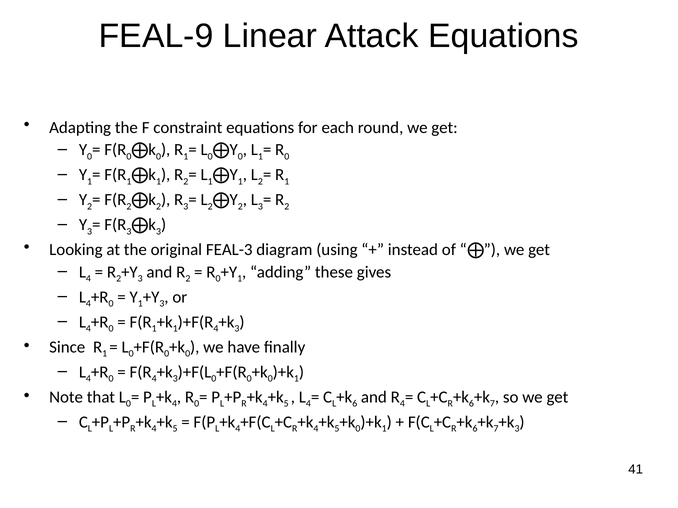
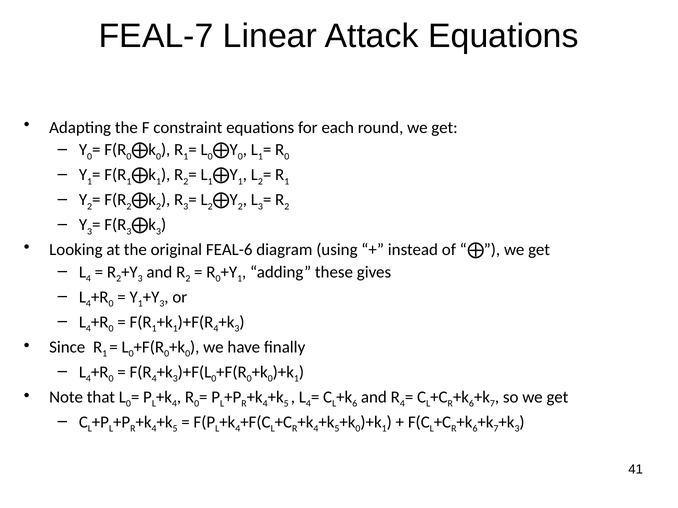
FEAL-9: FEAL-9 -> FEAL-7 (156, 36)
FEAL-3: FEAL-3 -> FEAL-6 (229, 250)
